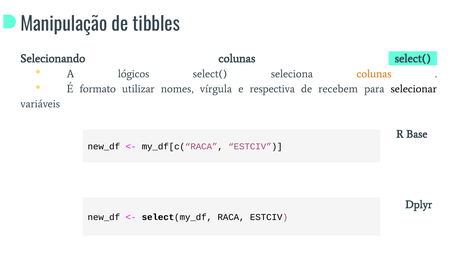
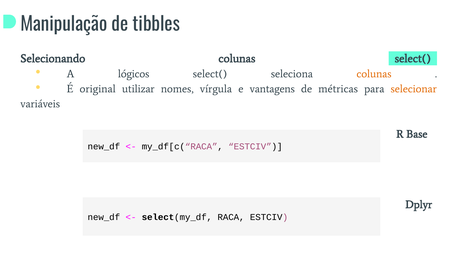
formato: formato -> original (98, 89)
respectiva: respectiva -> vantagens (272, 89)
recebem: recebem -> métricas (338, 89)
selecionar colour: black -> orange (414, 89)
